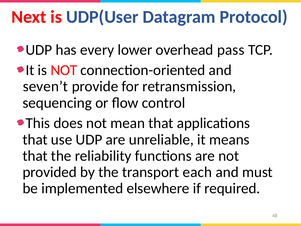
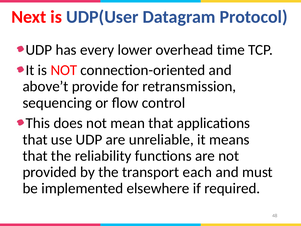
pass: pass -> time (231, 50)
seven’t: seven’t -> above’t (46, 86)
